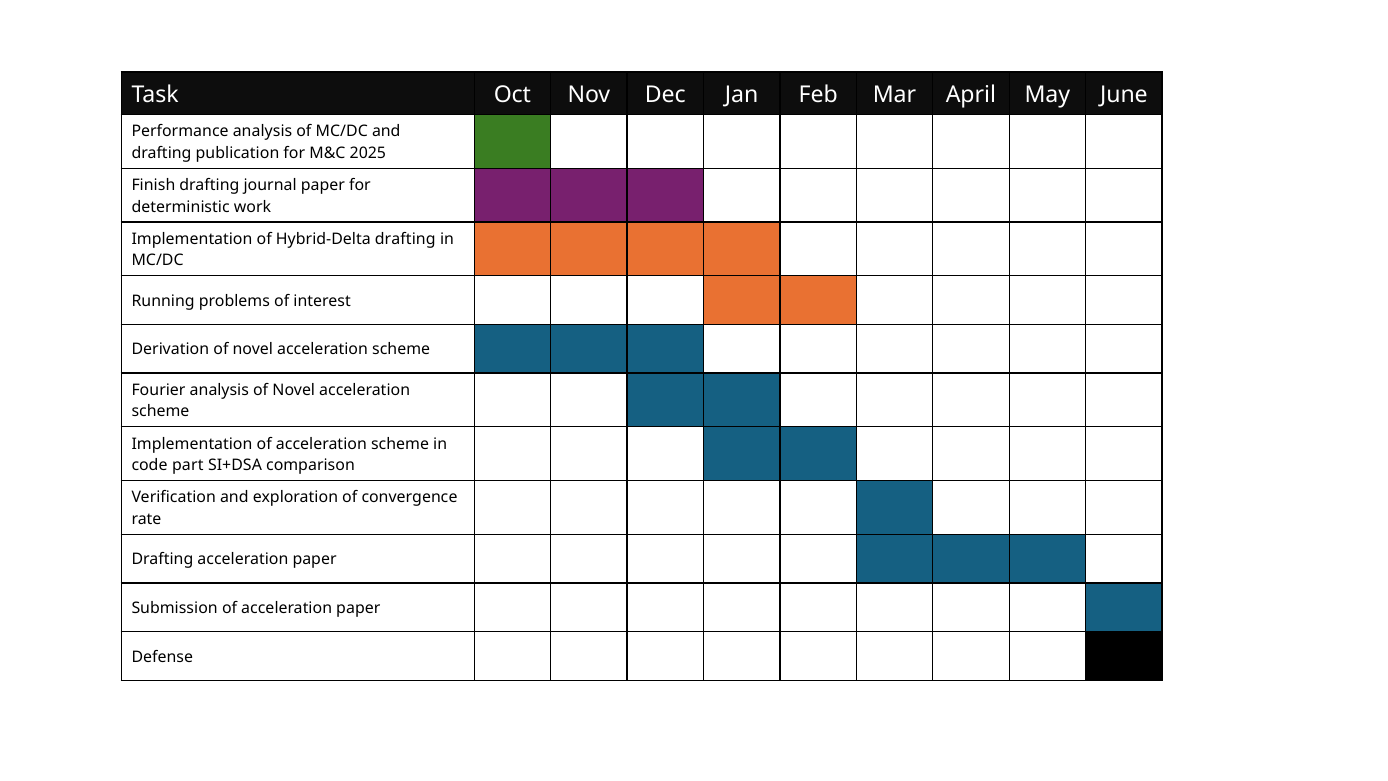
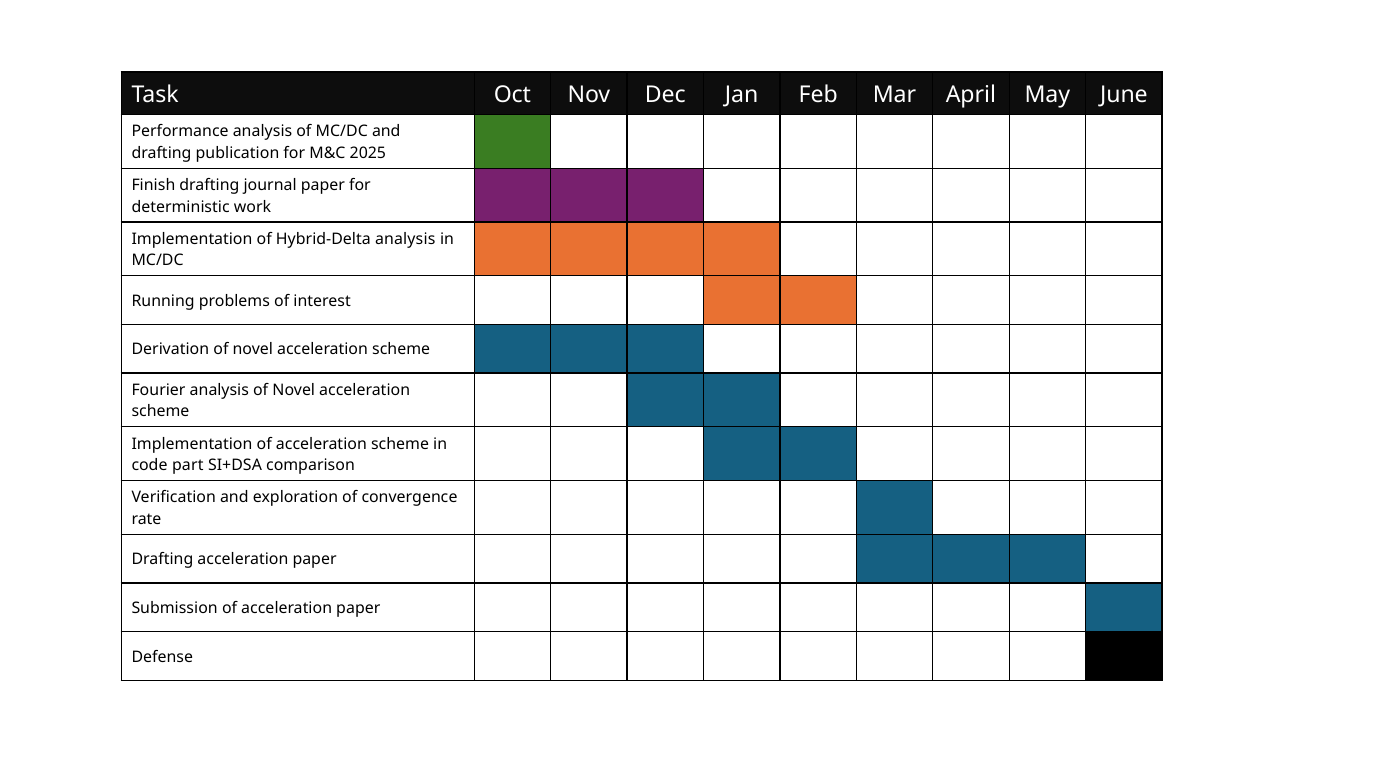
Hybrid-Delta drafting: drafting -> analysis (405, 239)
